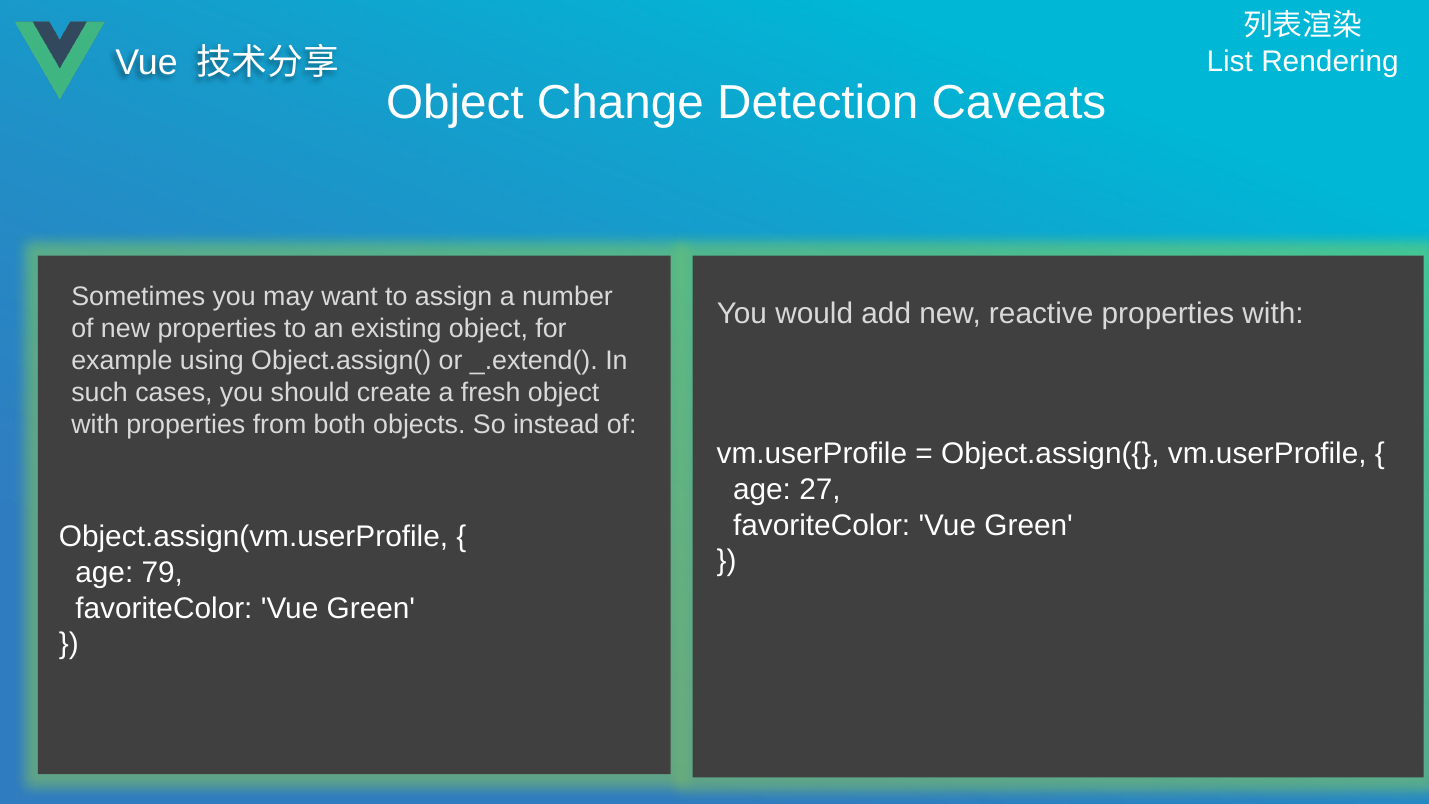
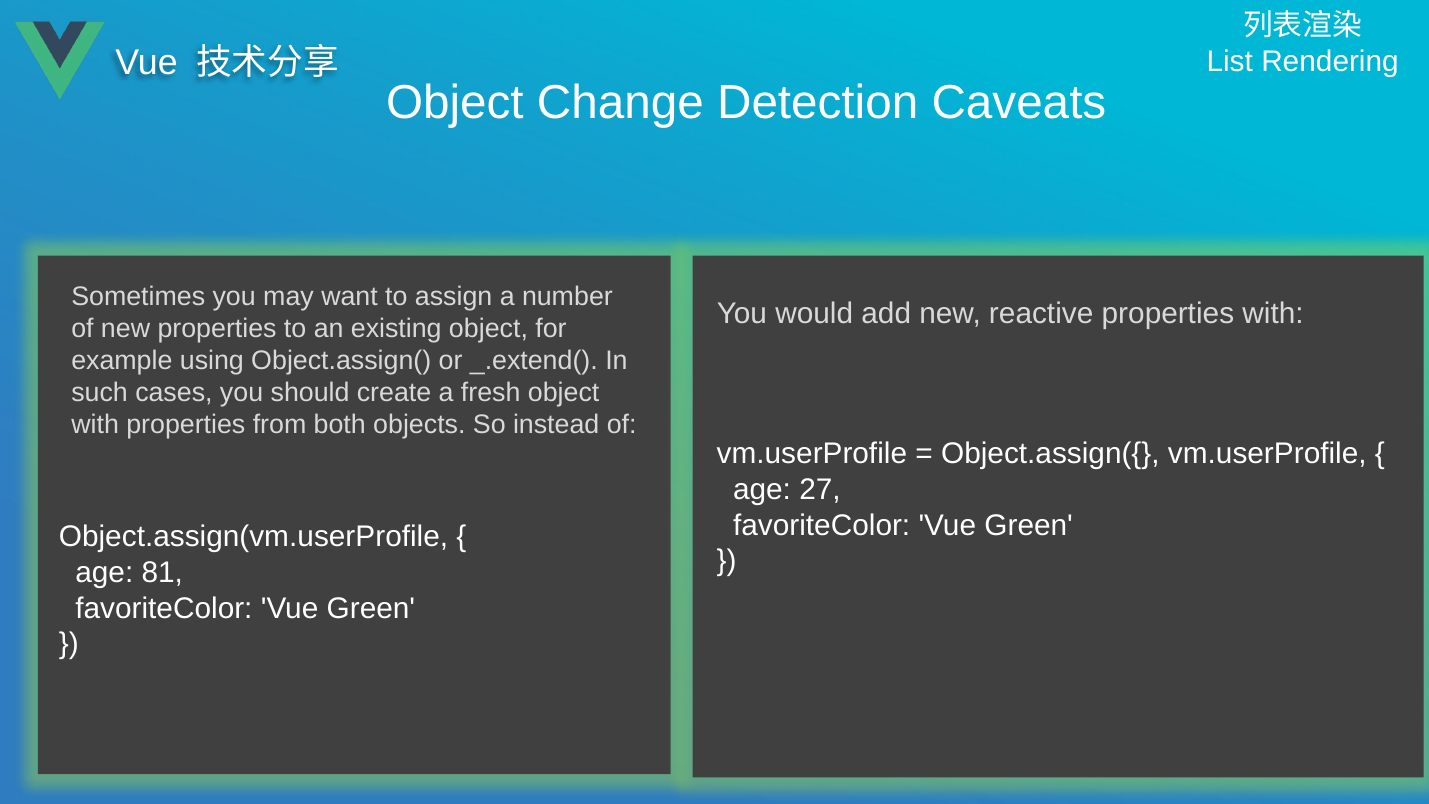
79: 79 -> 81 (162, 572)
